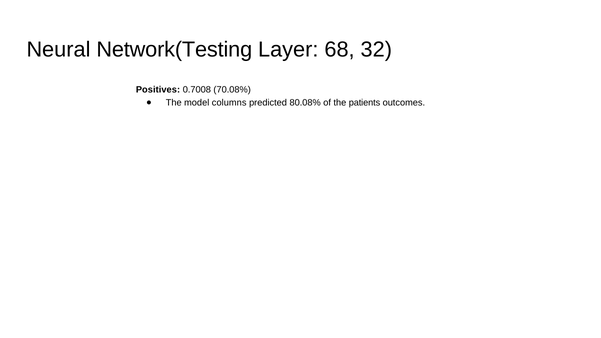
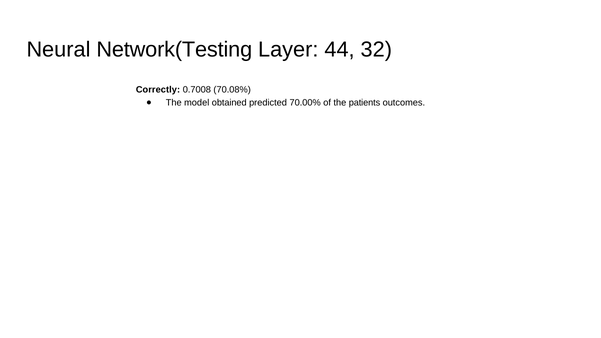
68: 68 -> 44 (340, 50)
Positives: Positives -> Correctly (158, 90)
columns: columns -> obtained (229, 103)
80.08%: 80.08% -> 70.00% (305, 103)
